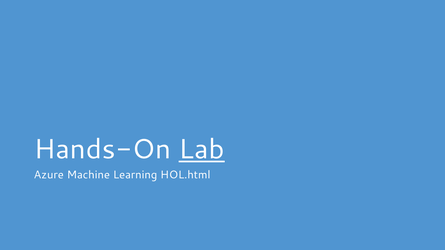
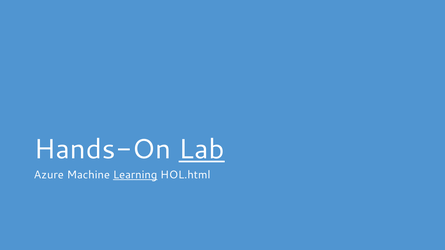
Learning underline: none -> present (135, 175)
